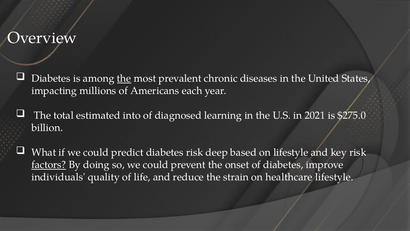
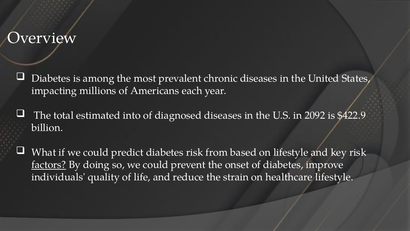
the underline: present -> none (124, 78)
diagnosed learning: learning -> diseases (223, 115)
2021: 2021 -> 2092 (315, 115)
$275.0: $275.0 -> $422.9 (352, 115)
deep: deep -> from (217, 152)
